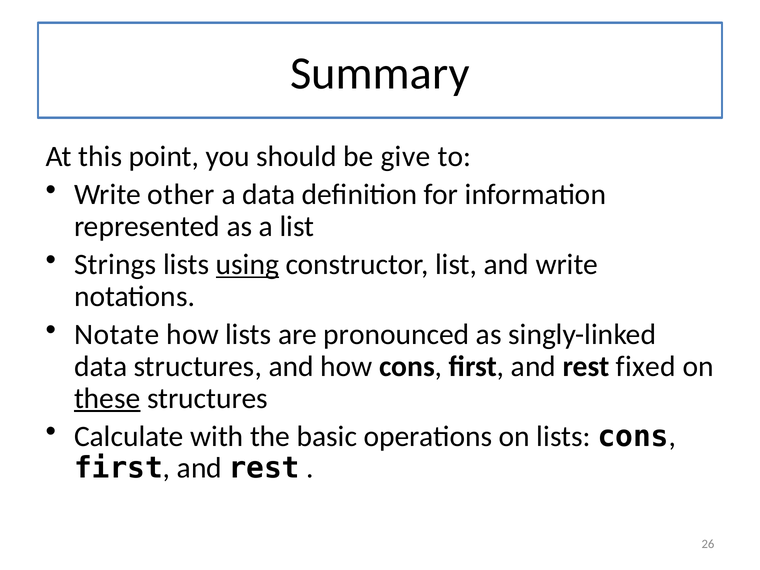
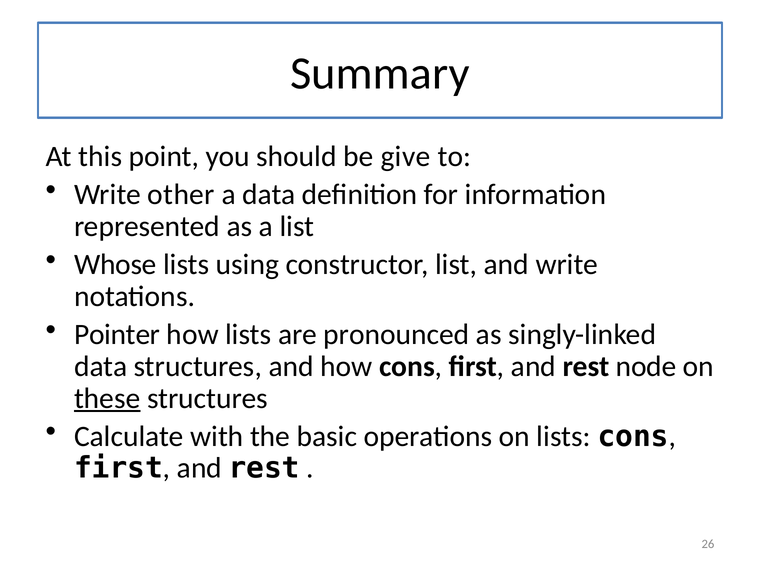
Strings: Strings -> Whose (115, 265)
using underline: present -> none (247, 265)
Notate: Notate -> Pointer (117, 334)
fixed: fixed -> node (646, 366)
